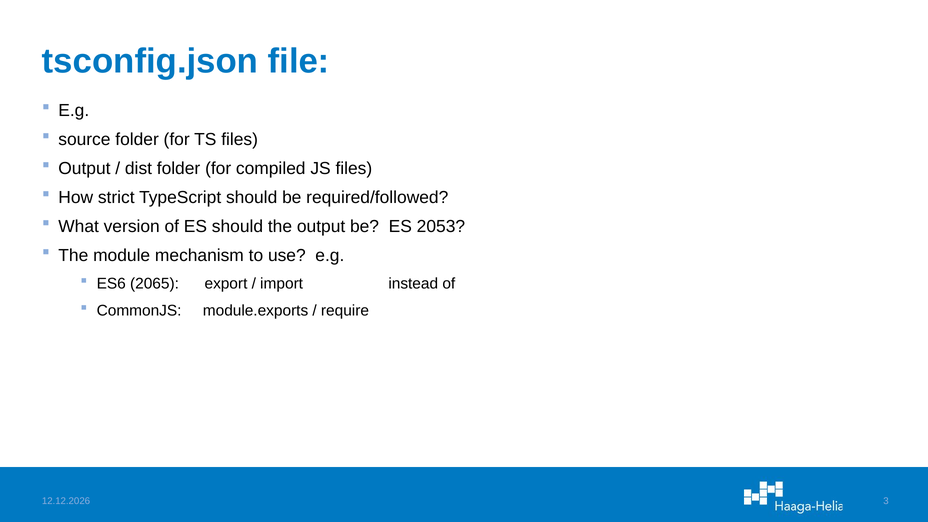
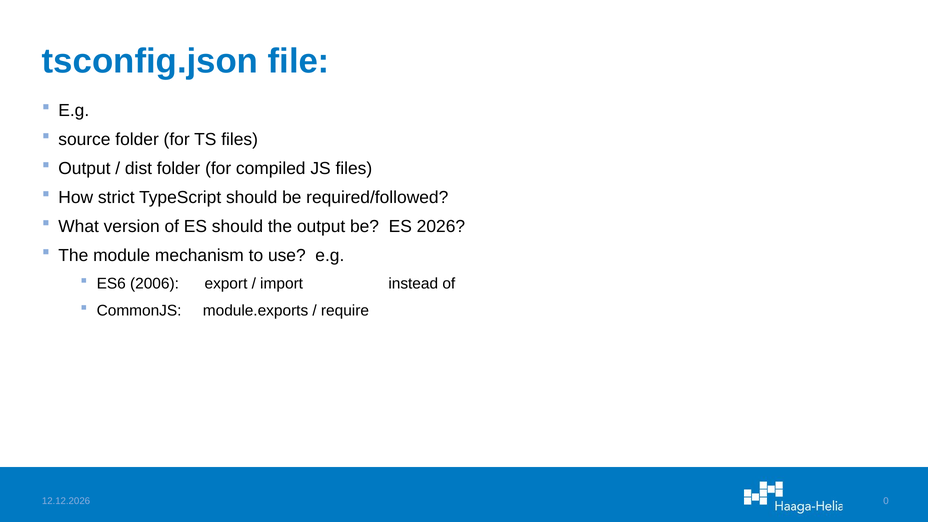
2053: 2053 -> 2026 (441, 227)
2065: 2065 -> 2006 (155, 284)
3: 3 -> 0 (886, 501)
